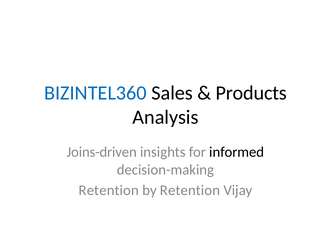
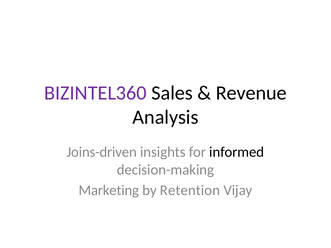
BIZINTEL360 colour: blue -> purple (95, 93)
Products: Products -> Revenue (251, 93)
Retention: Retention -> Marketing (109, 190)
